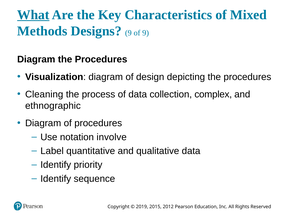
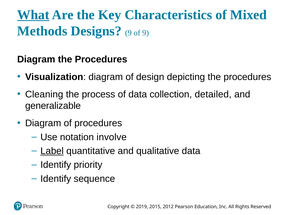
complex: complex -> detailed (213, 94)
ethnographic: ethnographic -> generalizable (53, 106)
Label underline: none -> present (52, 151)
